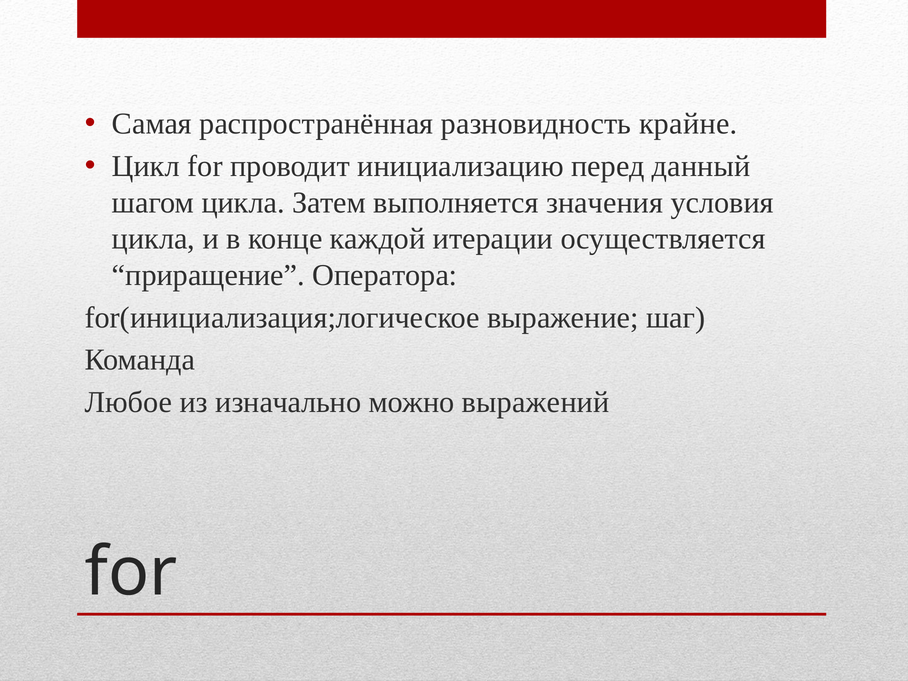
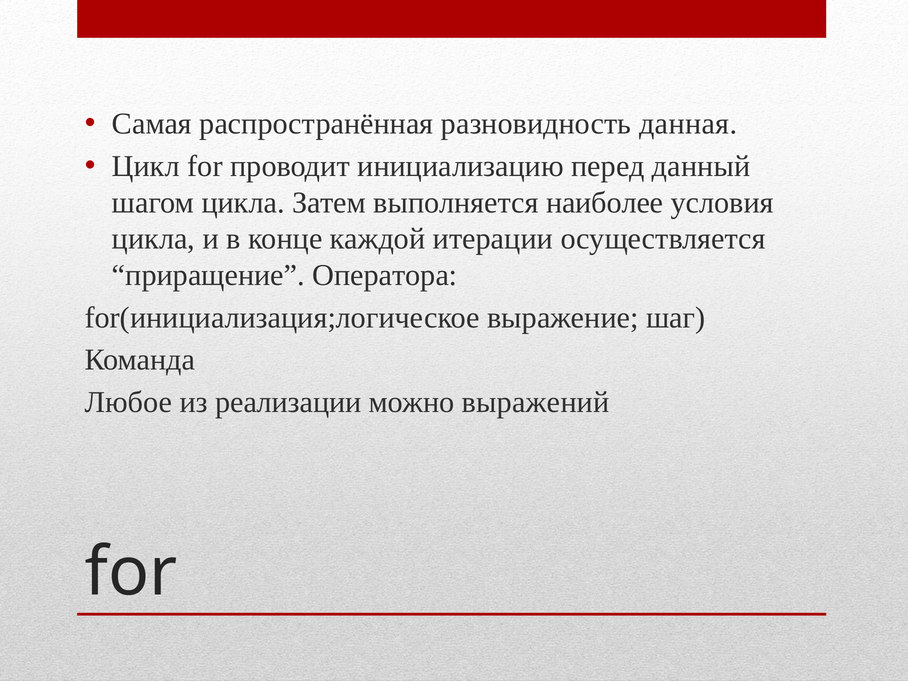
крайне: крайне -> данная (688, 124)
значения: значения -> наиболее (605, 203)
изначально: изначально -> реализации (288, 402)
